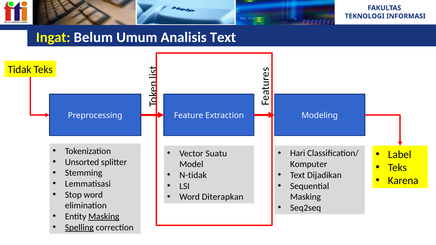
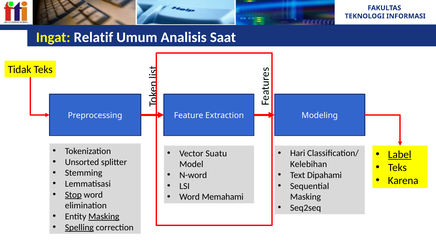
Belum: Belum -> Relatif (93, 37)
Analisis Text: Text -> Saat (223, 37)
Label underline: none -> present (400, 155)
Komputer: Komputer -> Kelebihan (309, 164)
Dijadikan: Dijadikan -> Dipahami (324, 175)
N-tidak: N-tidak -> N-word (193, 175)
Stop underline: none -> present (73, 195)
Diterapkan: Diterapkan -> Memahami (223, 197)
